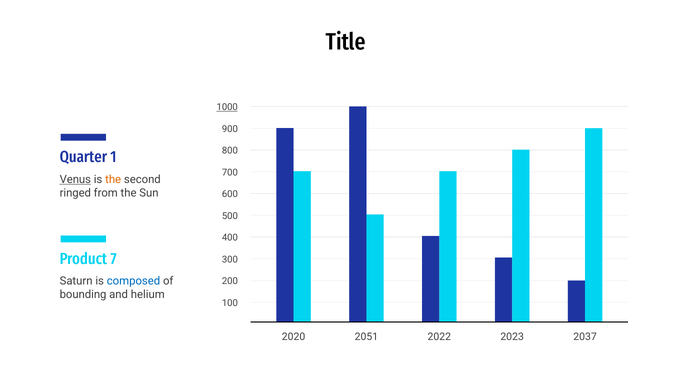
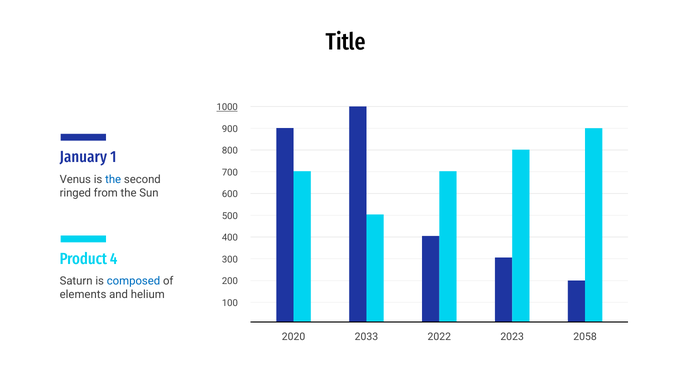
Quarter: Quarter -> January (83, 157)
Venus underline: present -> none (75, 179)
the colour: orange -> blue (113, 179)
7: 7 -> 4 (114, 259)
bounding: bounding -> elements (83, 295)
2051: 2051 -> 2033 (366, 337)
2037: 2037 -> 2058 (585, 337)
